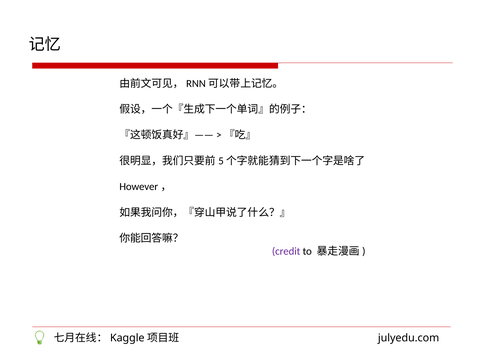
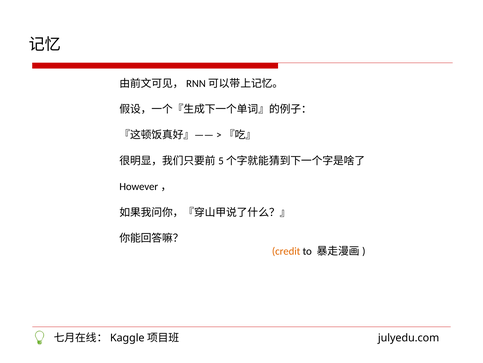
credit colour: purple -> orange (286, 251)
